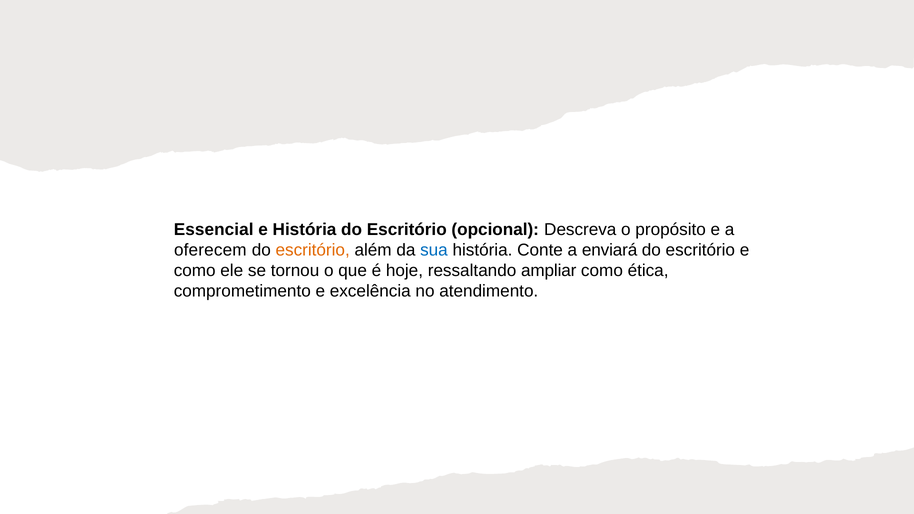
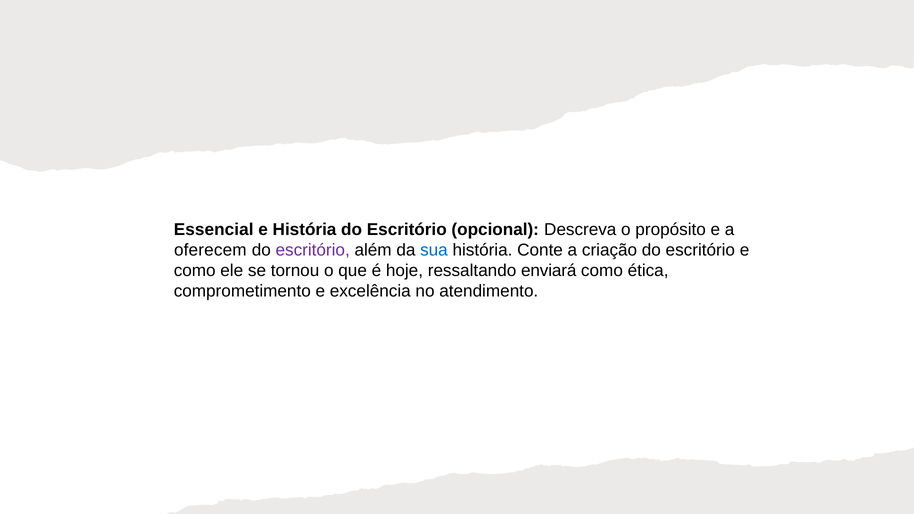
escritório colour: orange -> purple (313, 250)
enviará: enviará -> criação (610, 250)
ampliar: ampliar -> enviará (549, 271)
